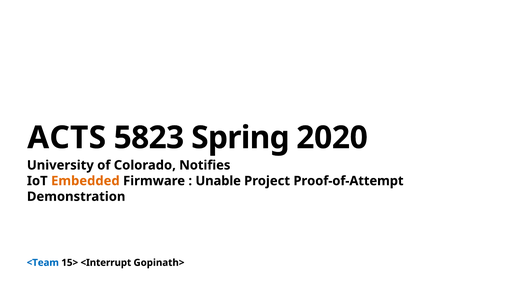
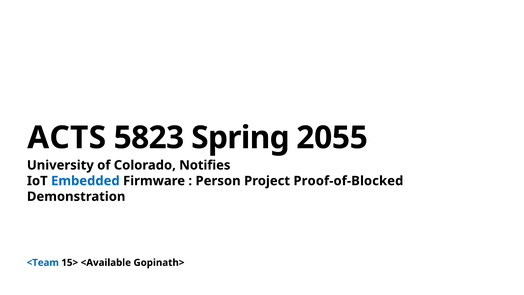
2020: 2020 -> 2055 (332, 138)
Embedded colour: orange -> blue (85, 181)
Unable: Unable -> Person (218, 181)
Proof-of-Attempt: Proof-of-Attempt -> Proof-of-Blocked (348, 181)
<Interrupt: <Interrupt -> <Available (106, 262)
